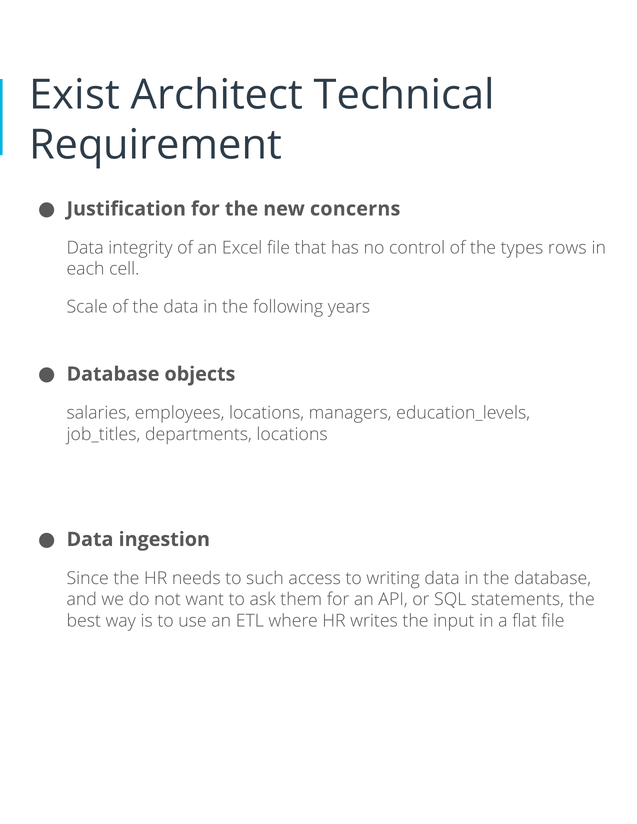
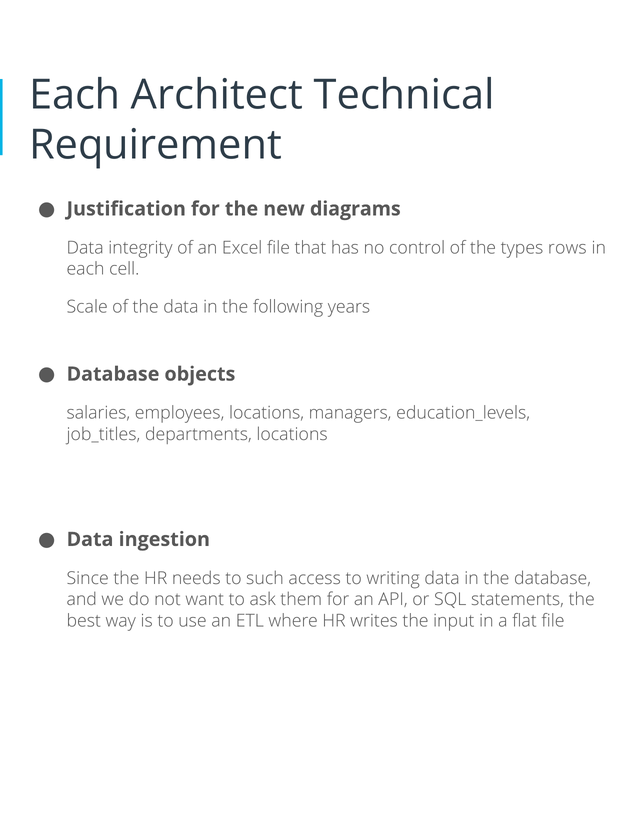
Exist: Exist -> Each (75, 95)
concerns: concerns -> diagrams (355, 209)
